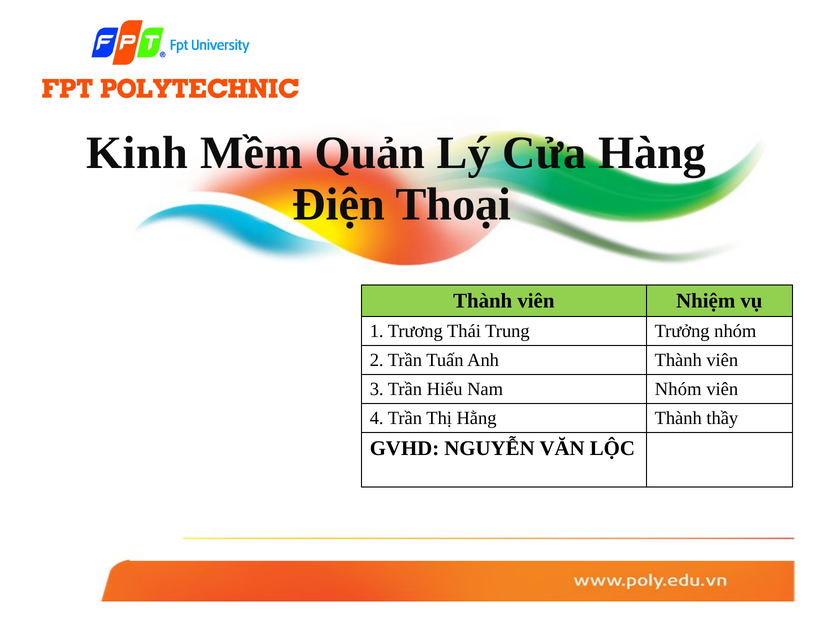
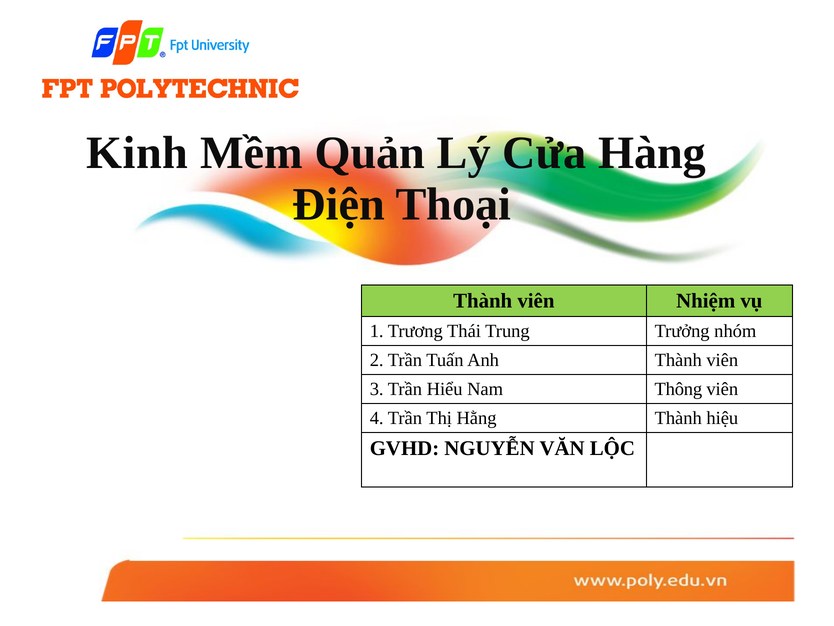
Nam Nhóm: Nhóm -> Thông (678, 389)
thầy: thầy -> hiệu (722, 418)
